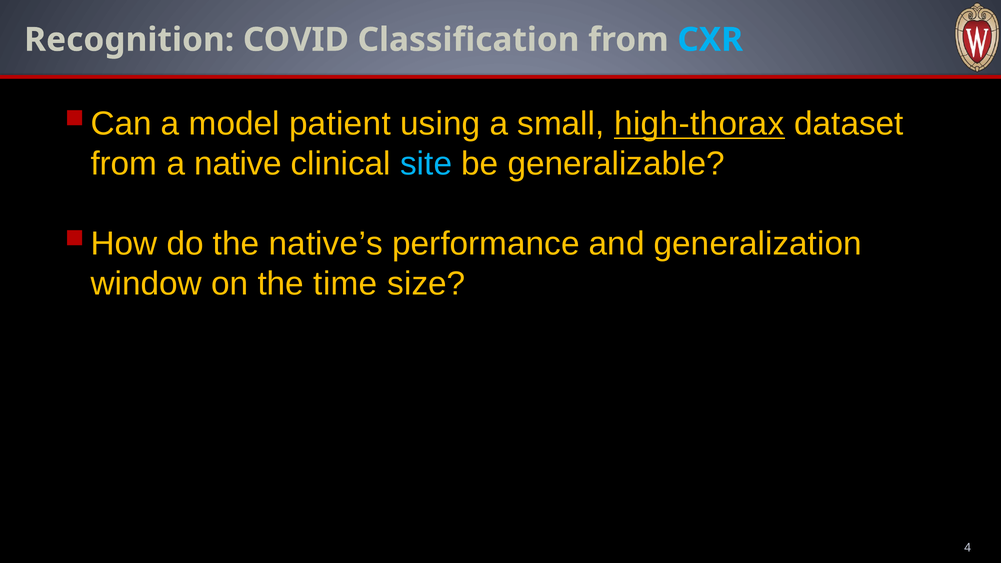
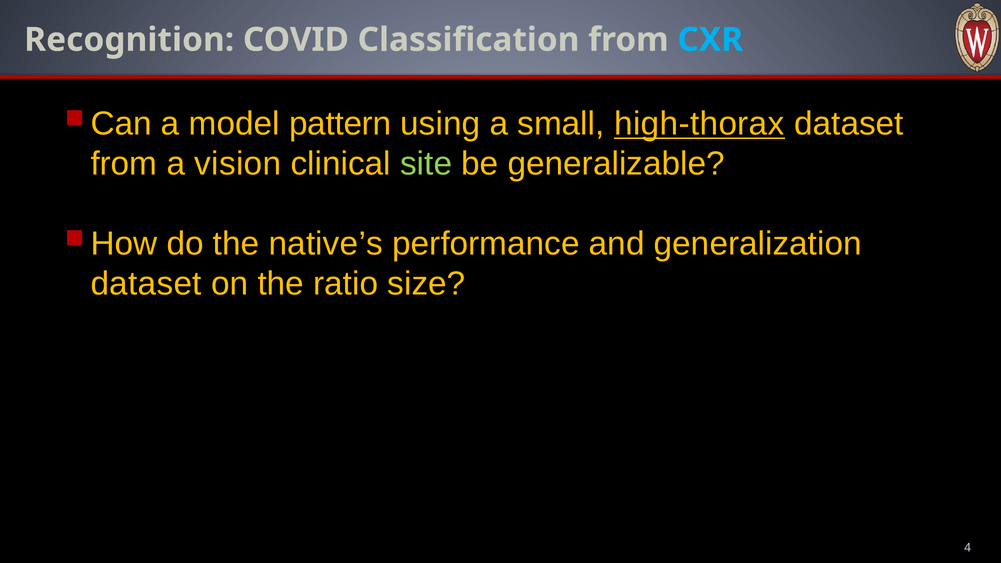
patient: patient -> pattern (340, 124)
native: native -> vision (238, 164)
site colour: light blue -> light green (426, 164)
window: window -> dataset (146, 284)
time: time -> ratio (346, 284)
